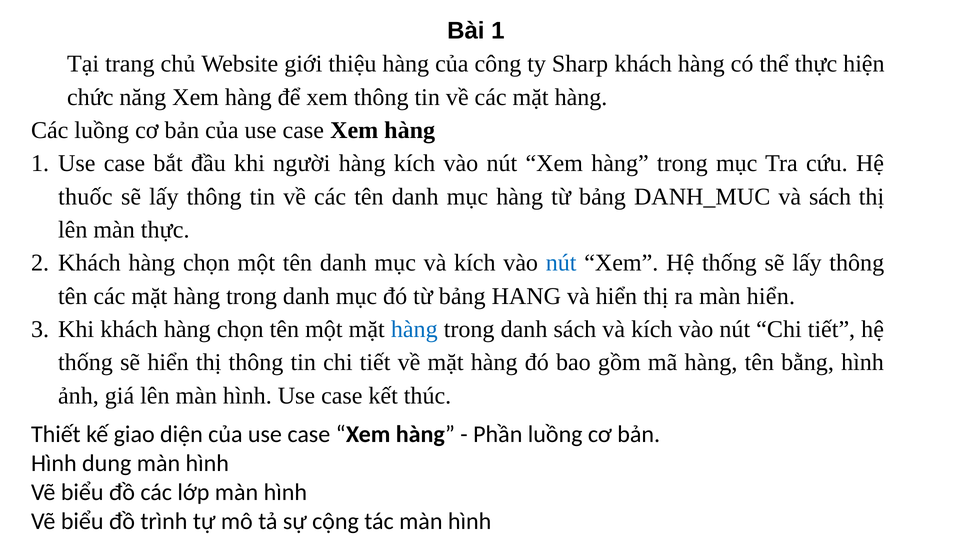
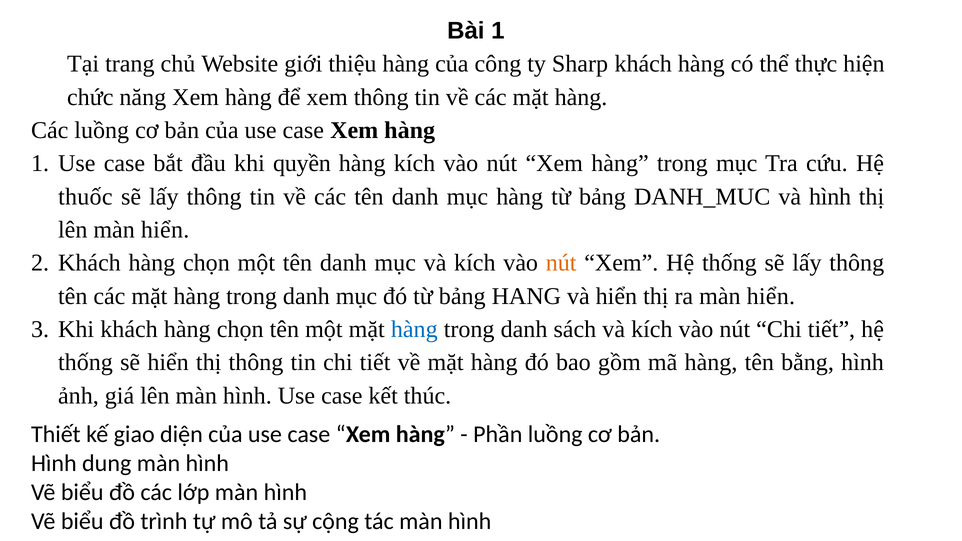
người: người -> quyền (302, 164)
và sách: sách -> hình (830, 197)
lên màn thực: thực -> hiển (165, 230)
nút colour: blue -> orange (561, 263)
